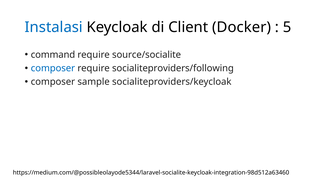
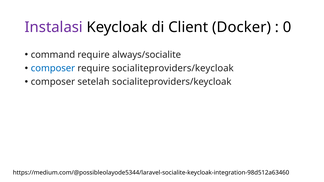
Instalasi colour: blue -> purple (54, 27)
5: 5 -> 0 (287, 27)
source/socialite: source/socialite -> always/socialite (147, 55)
require socialiteproviders/following: socialiteproviders/following -> socialiteproviders/keycloak (173, 68)
sample: sample -> setelah (94, 82)
